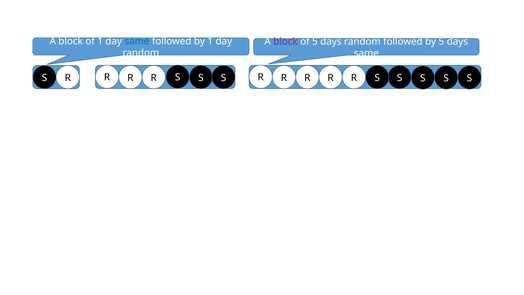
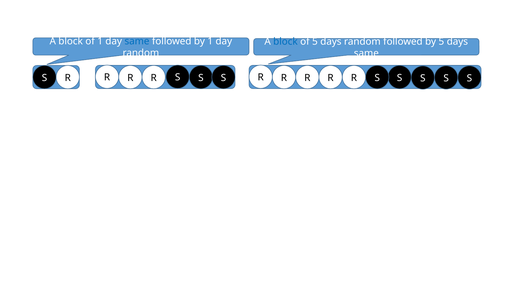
block colour: purple -> blue (285, 42)
